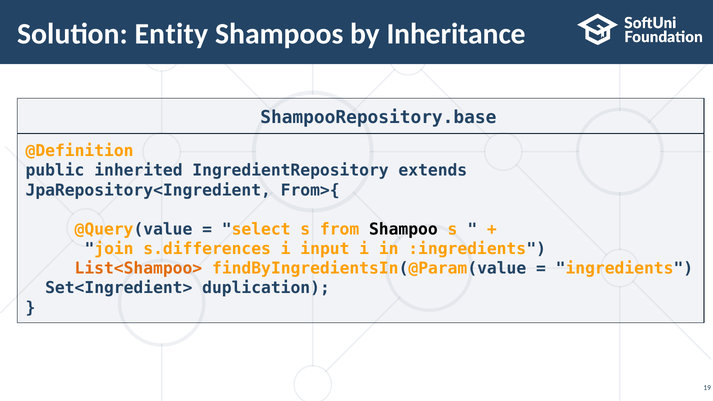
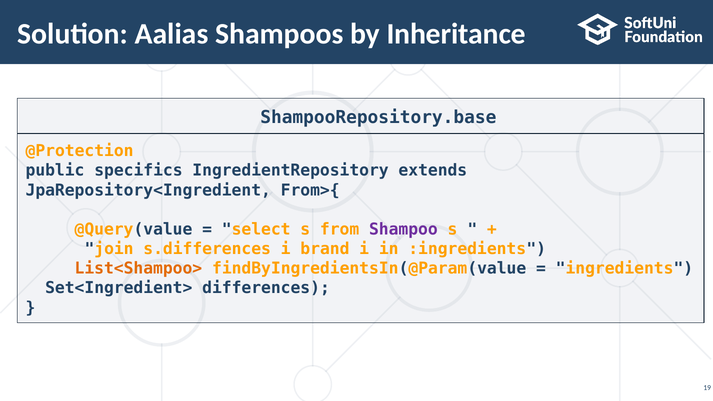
Entity: Entity -> Aalias (172, 34)
@Definition: @Definition -> @Protection (80, 151)
inherited: inherited -> specifics (138, 171)
Shampoo colour: black -> purple (403, 229)
input: input -> brand (325, 249)
duplication: duplication -> differences (266, 288)
